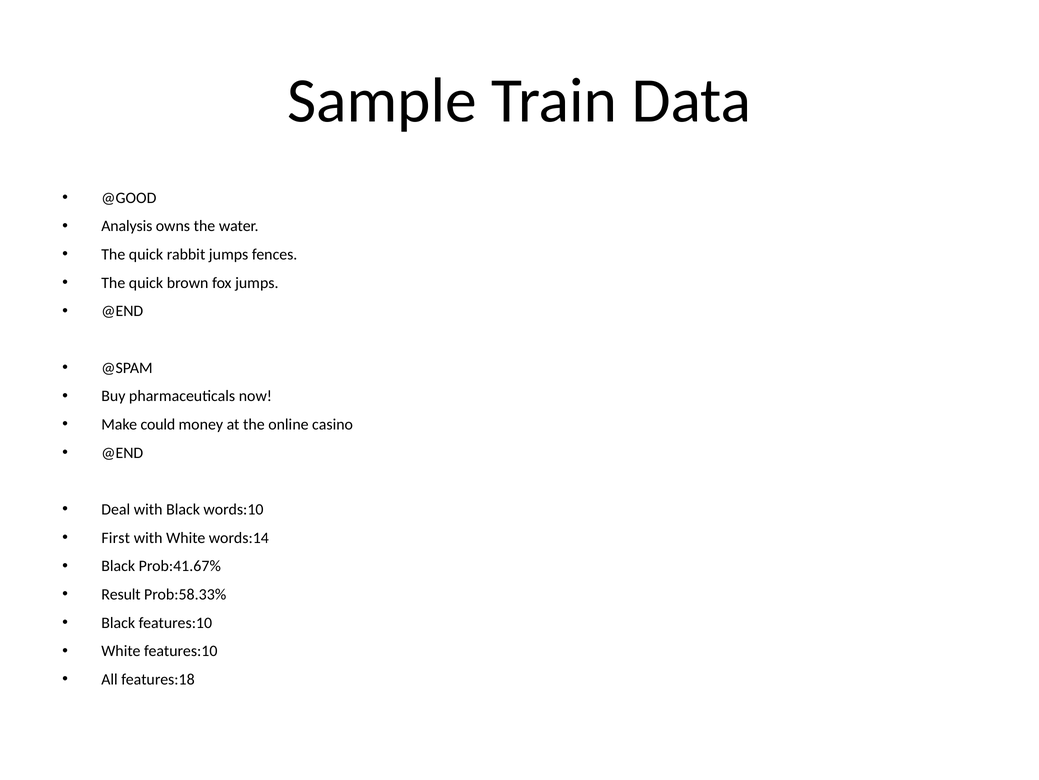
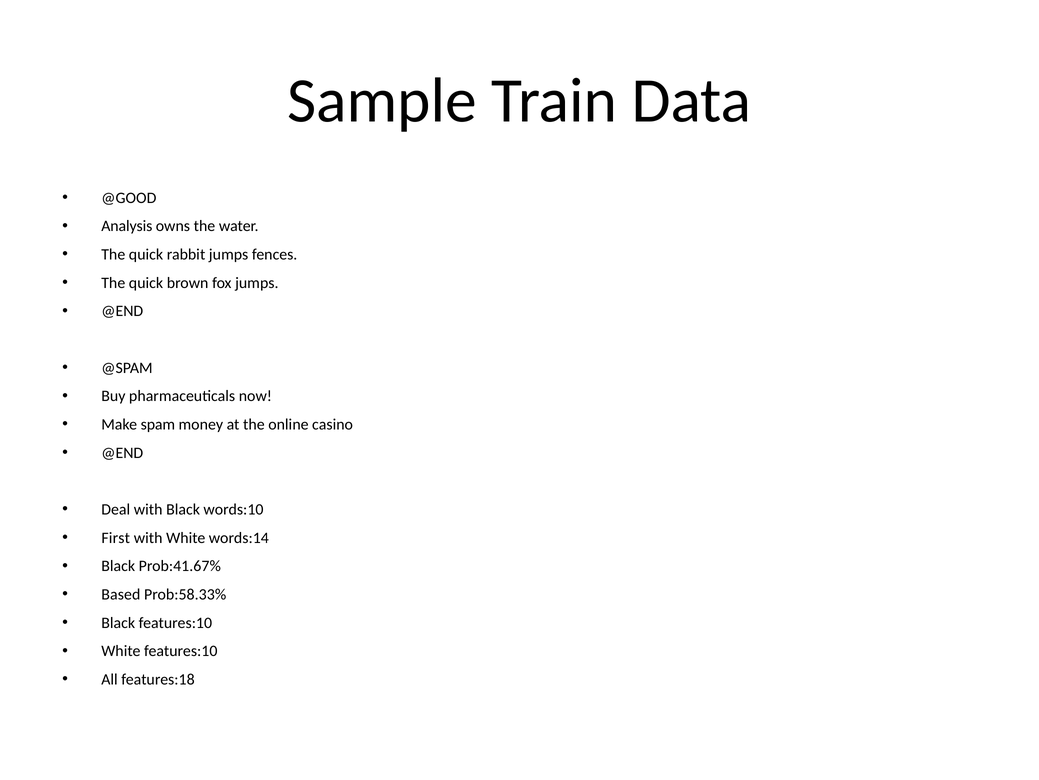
could: could -> spam (158, 424)
Result: Result -> Based (121, 594)
